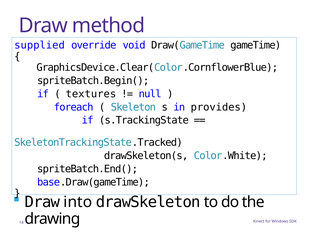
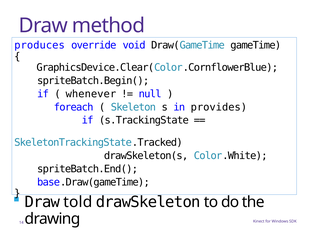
supplied: supplied -> produces (40, 45)
textures: textures -> whenever (91, 94)
into: into -> told (78, 202)
